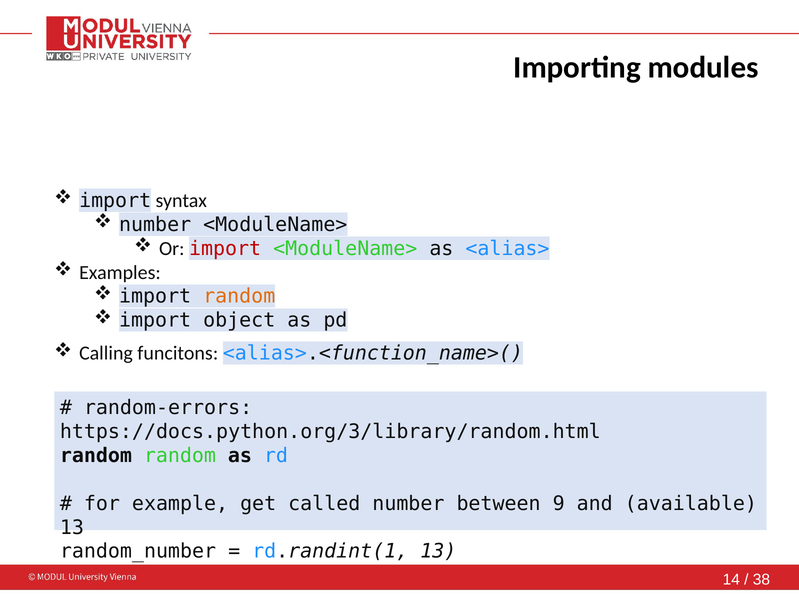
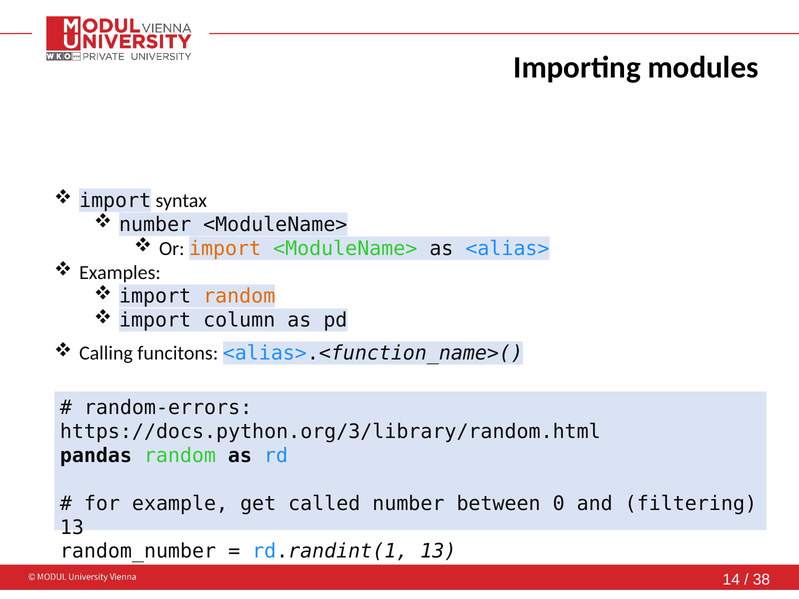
import colour: red -> orange (225, 249)
object: object -> column (239, 320)
random: random -> pandas (96, 456)
9: 9 -> 0 (559, 504)
available: available -> filtering (691, 504)
